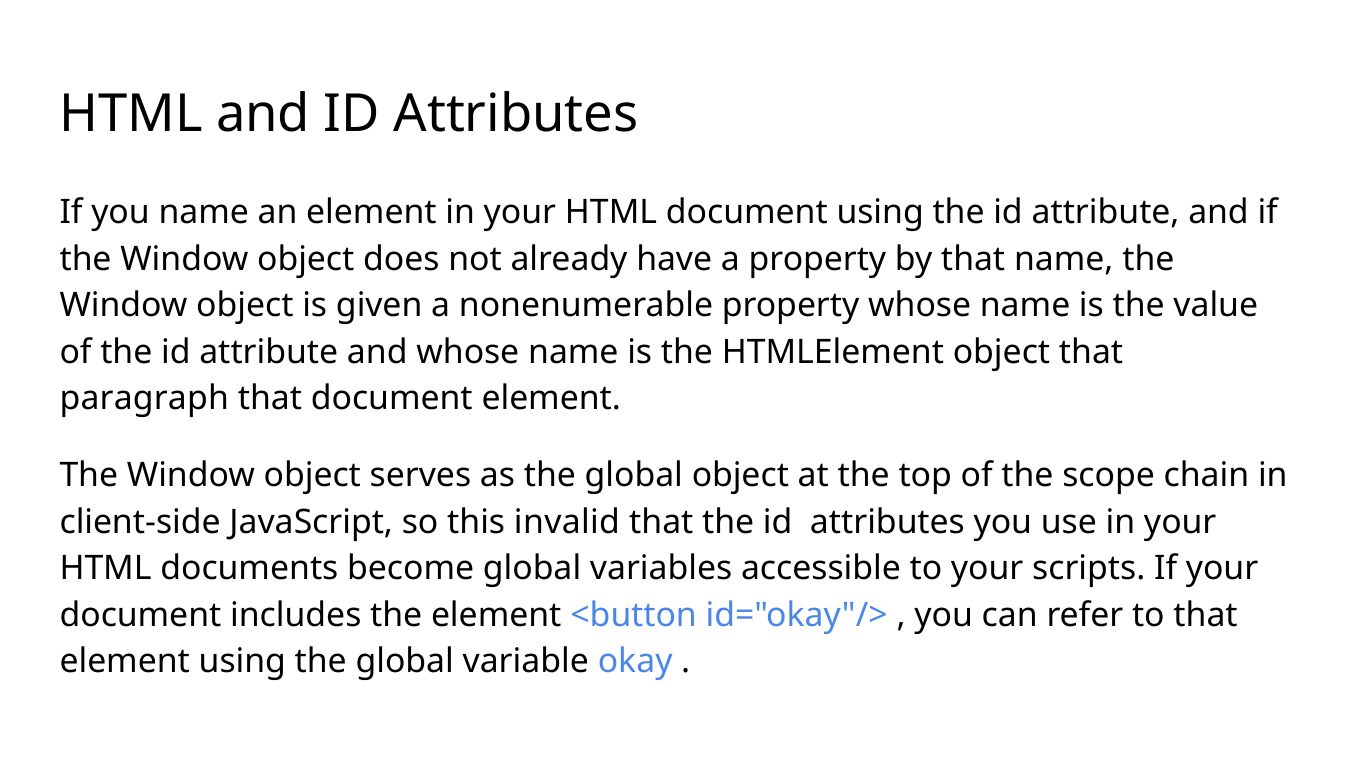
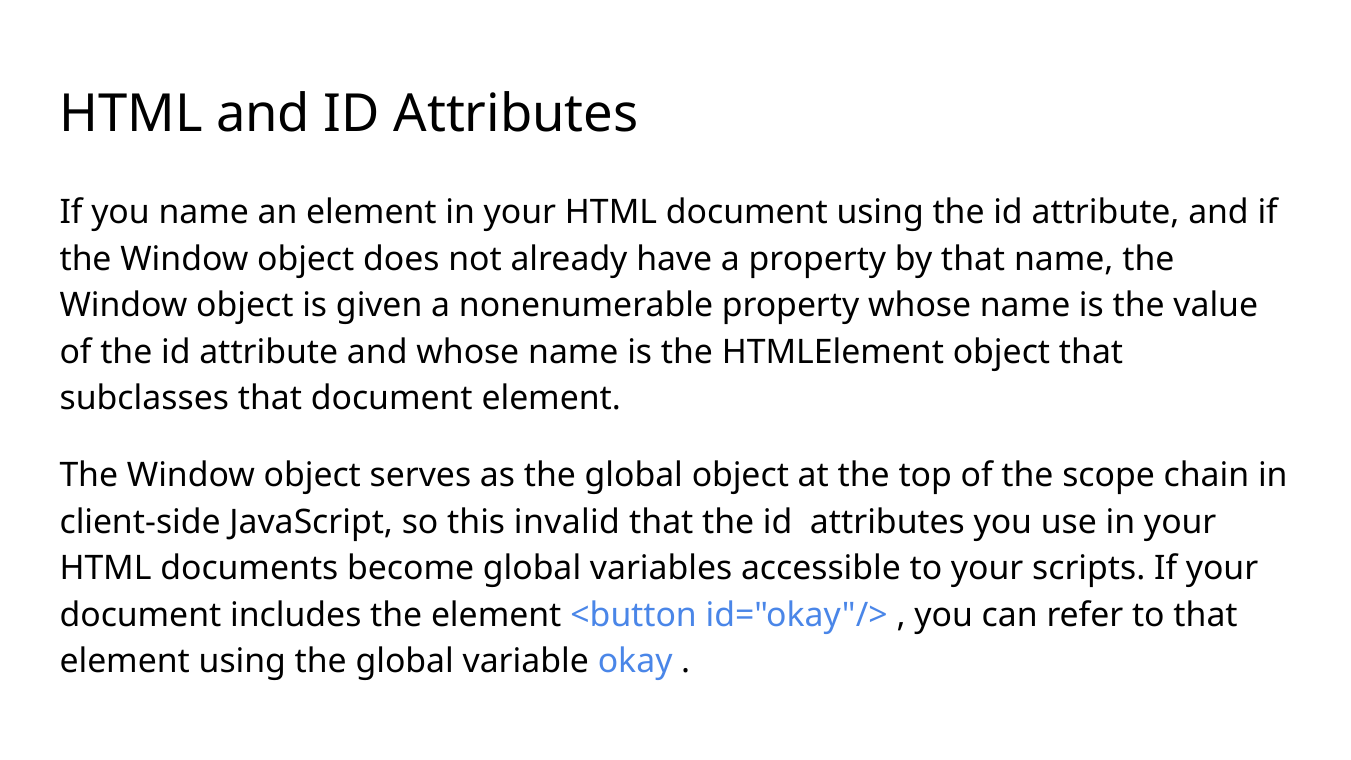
paragraph: paragraph -> subclasses (144, 399)
